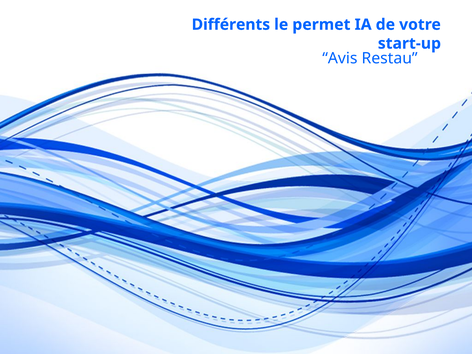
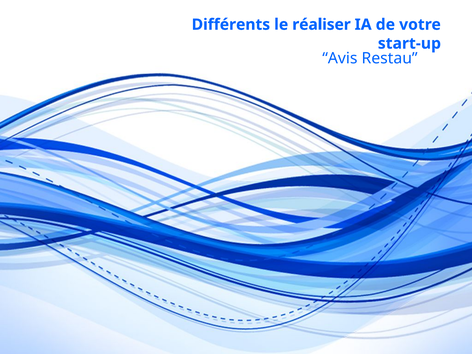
permet: permet -> réaliser (322, 25)
